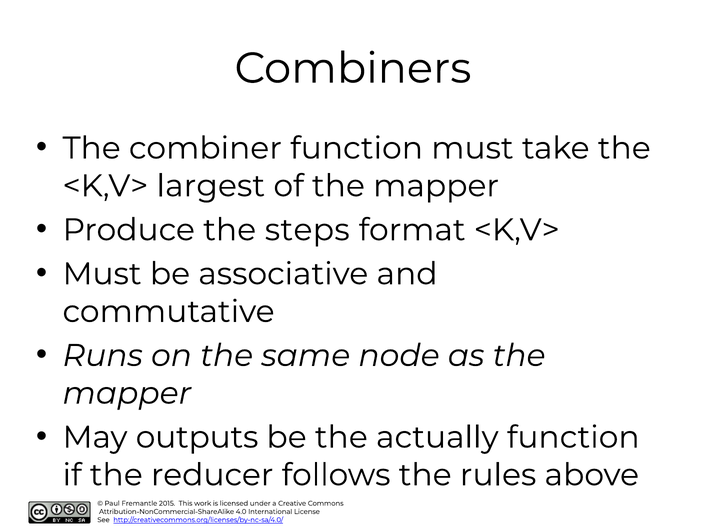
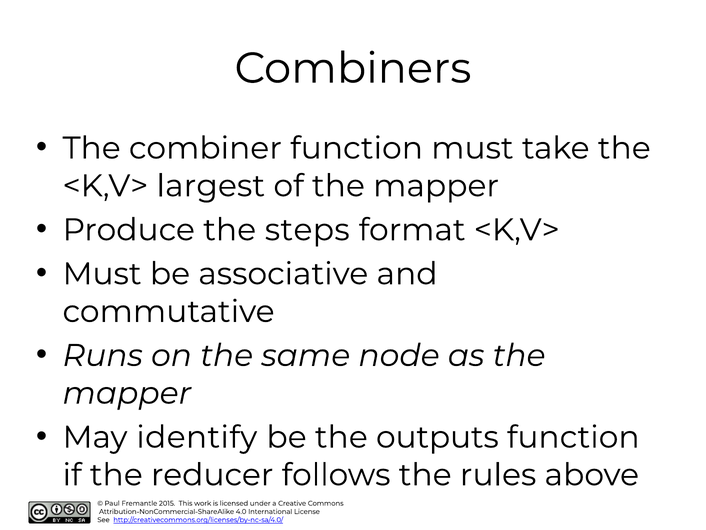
outputs: outputs -> identify (197, 437)
actually: actually -> outputs (437, 437)
